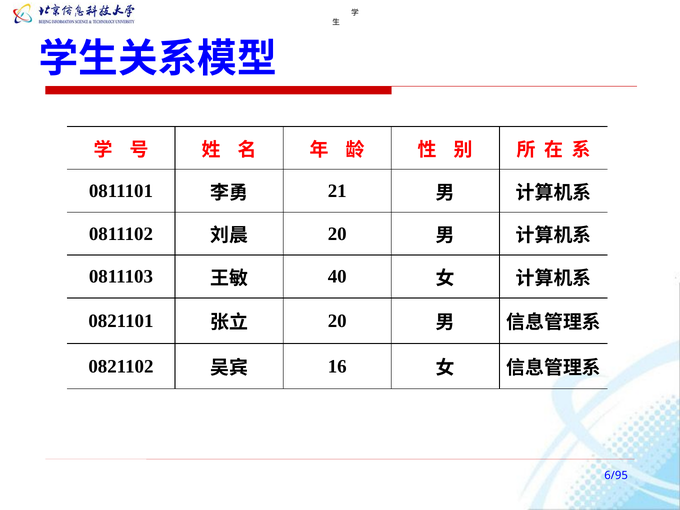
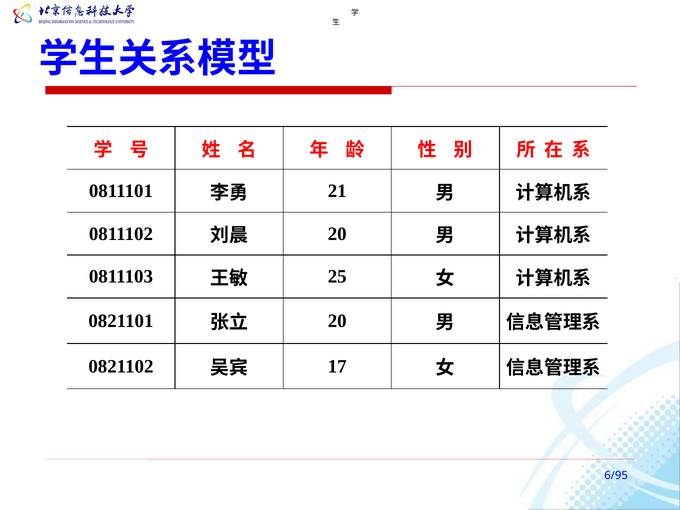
40: 40 -> 25 (337, 277)
16: 16 -> 17 (337, 366)
